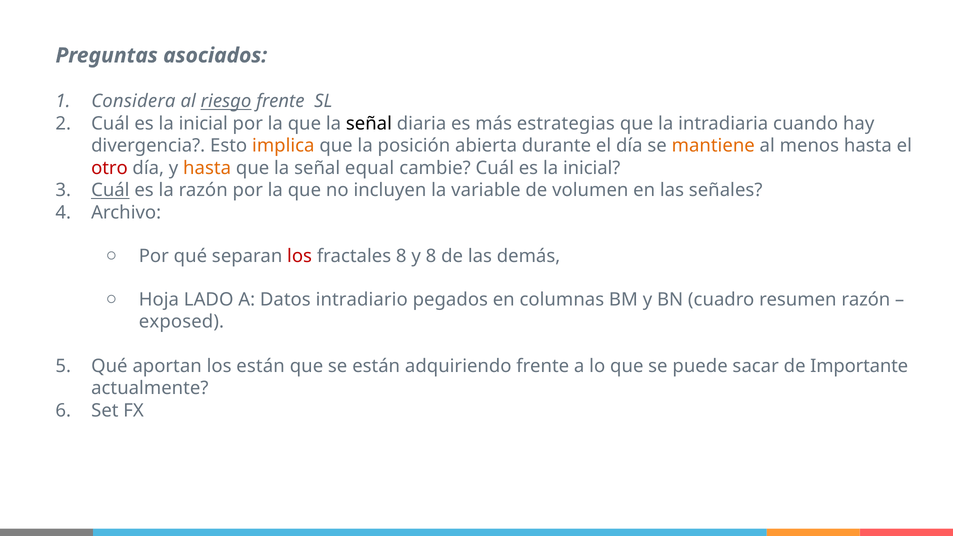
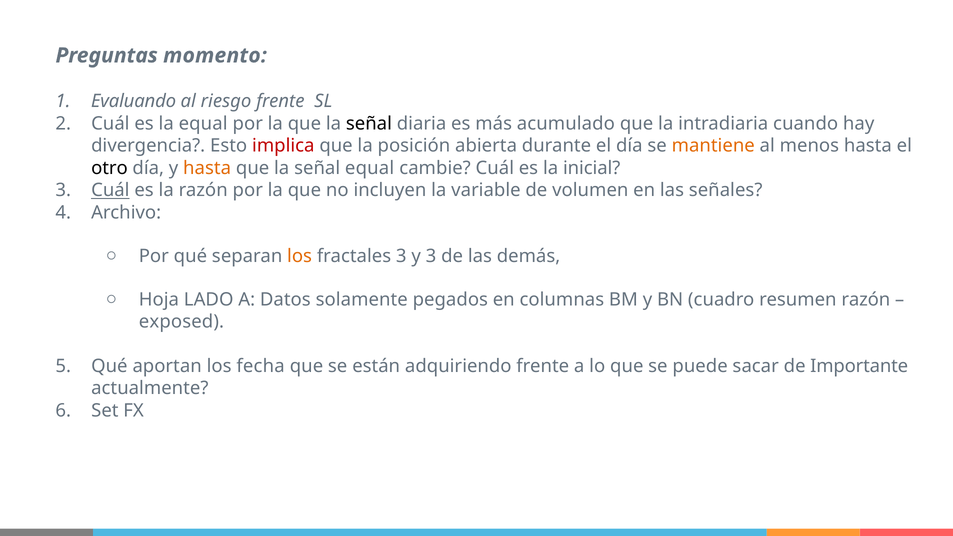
asociados: asociados -> momento (215, 55)
Considera: Considera -> Evaluando (134, 101)
riesgo underline: present -> none (226, 101)
inicial: inicial -> equal (203, 124)
estrategias: estrategias -> acumulado (566, 124)
implica colour: orange -> red (283, 146)
otro colour: red -> black (109, 168)
los colour: red -> orange (300, 256)
fractales 8: 8 -> 3 (401, 256)
y 8: 8 -> 3 (431, 256)
intradiario: intradiario -> solamente (362, 299)
los están: están -> fecha (261, 366)
